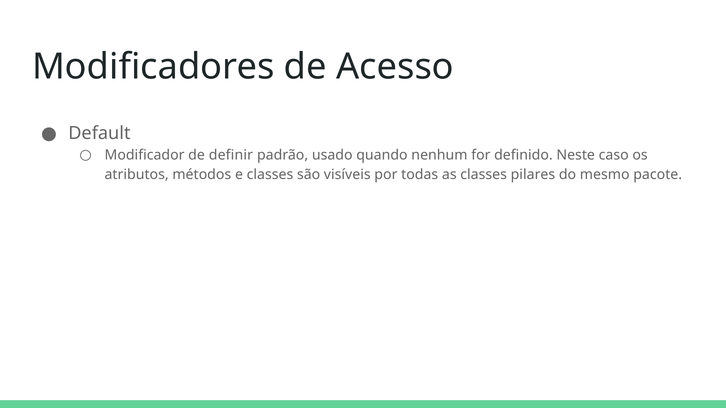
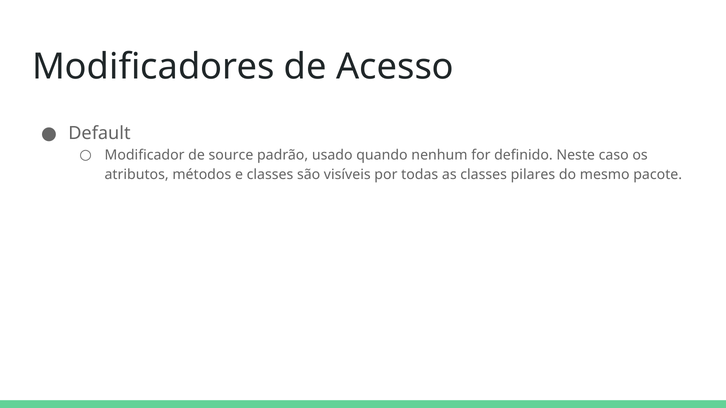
definir: definir -> source (231, 155)
